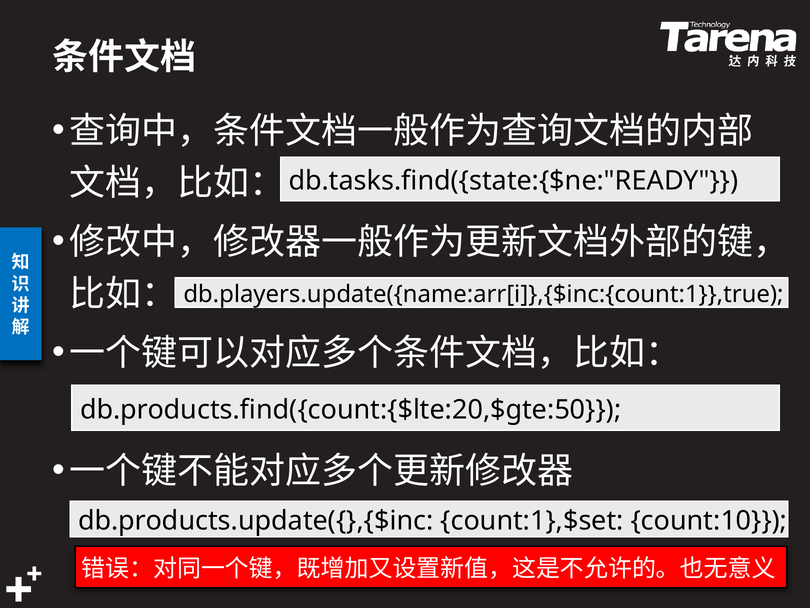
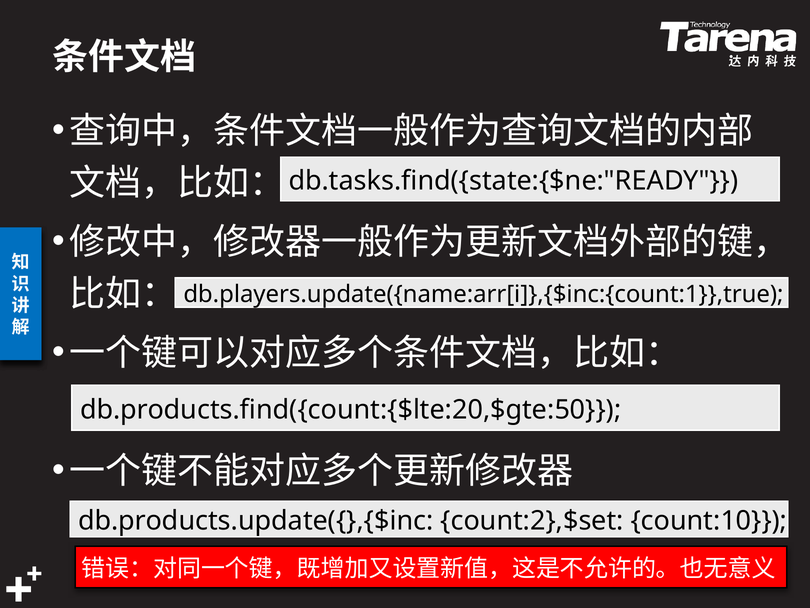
count:1},$set: count:1},$set -> count:2},$set (532, 520)
